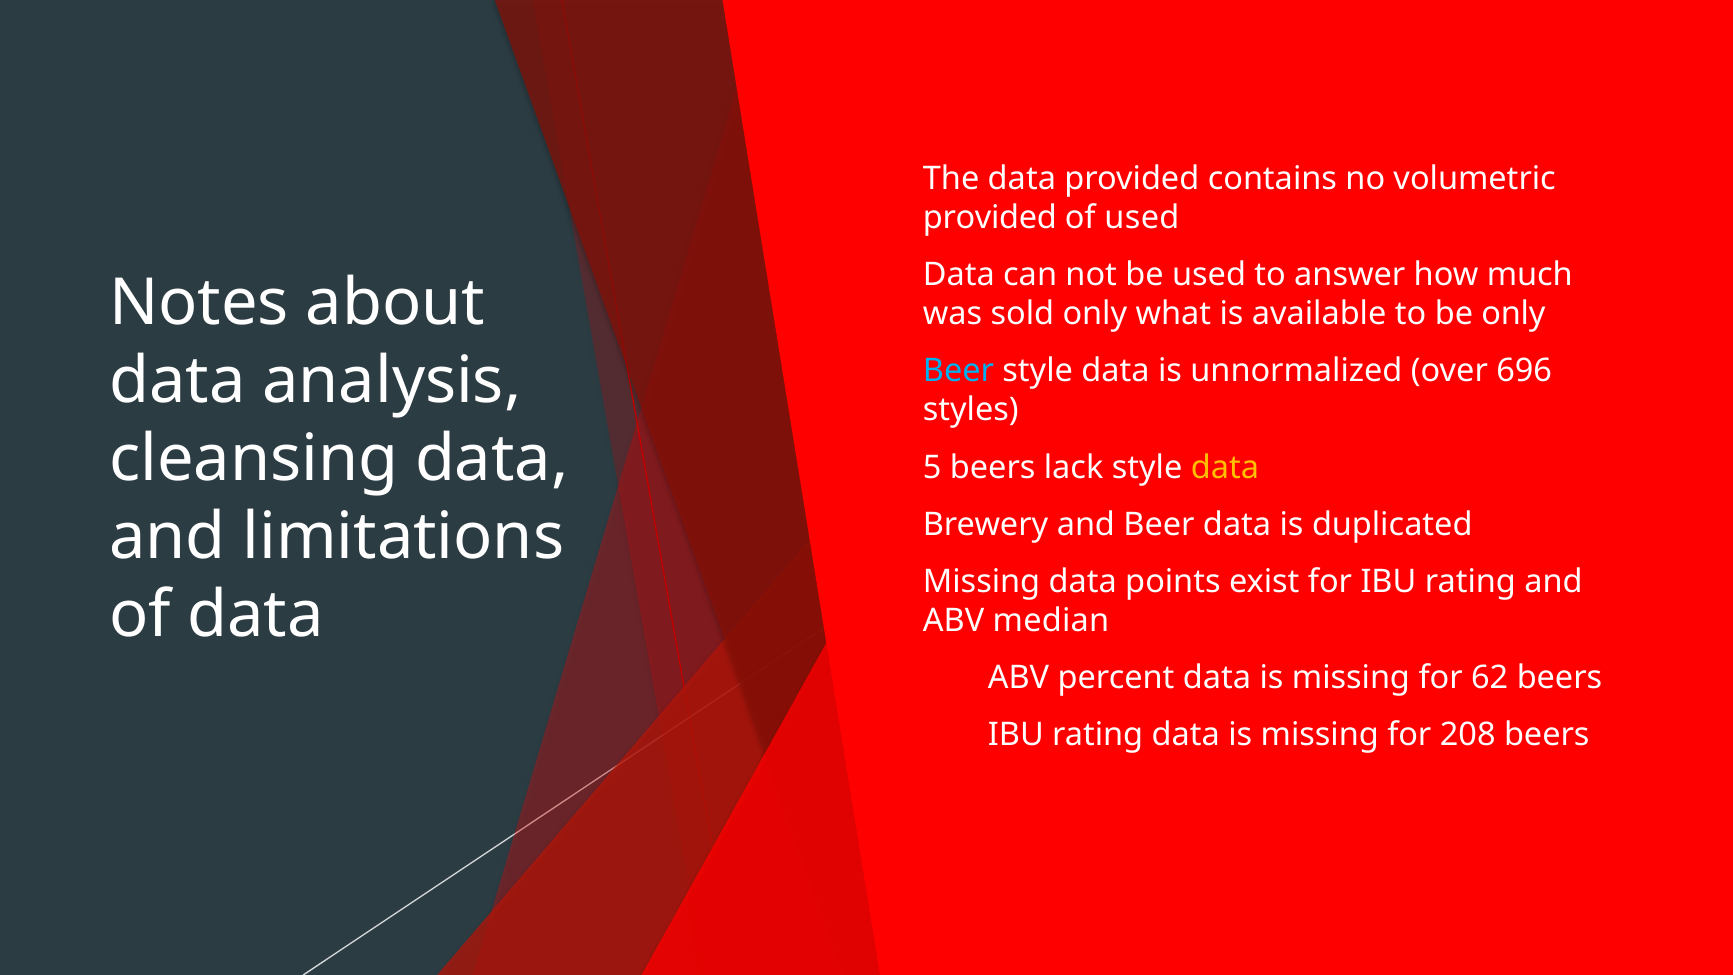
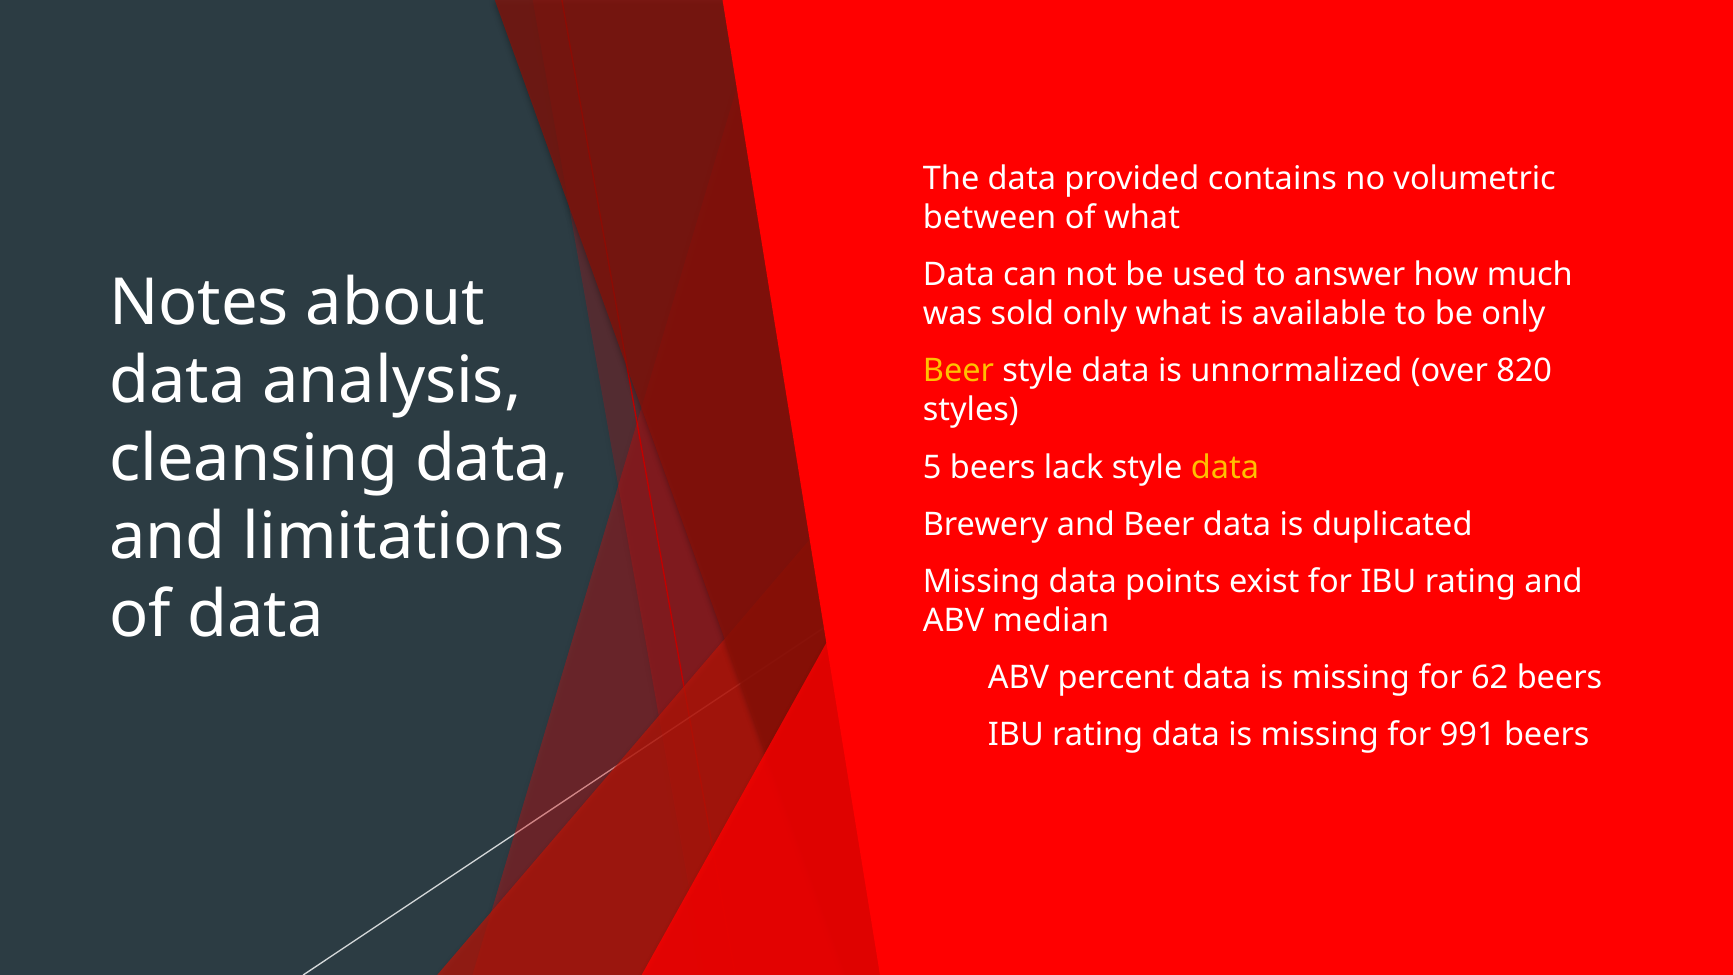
provided: provided -> between (990, 218)
of used: used -> what (1142, 218)
Beer colour: light blue -> yellow (958, 371)
696: 696 -> 820 (1524, 371)
208: 208 -> 991 (1468, 734)
